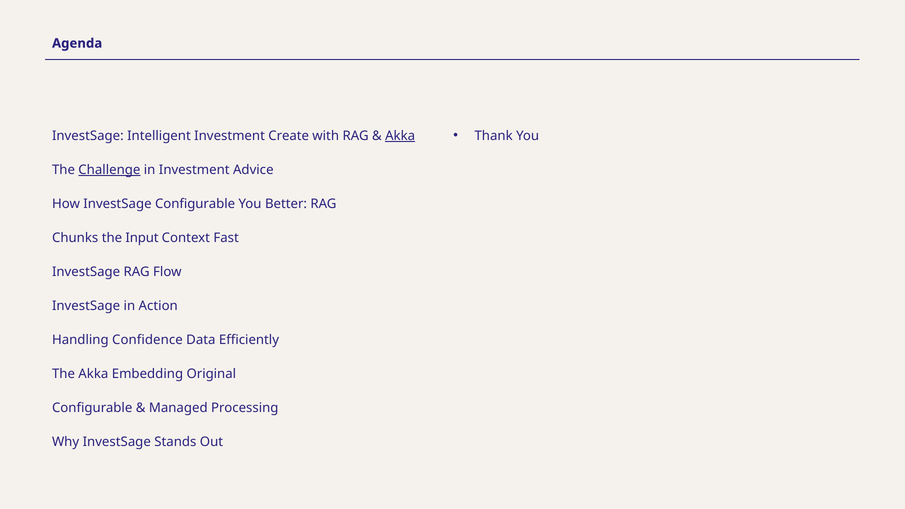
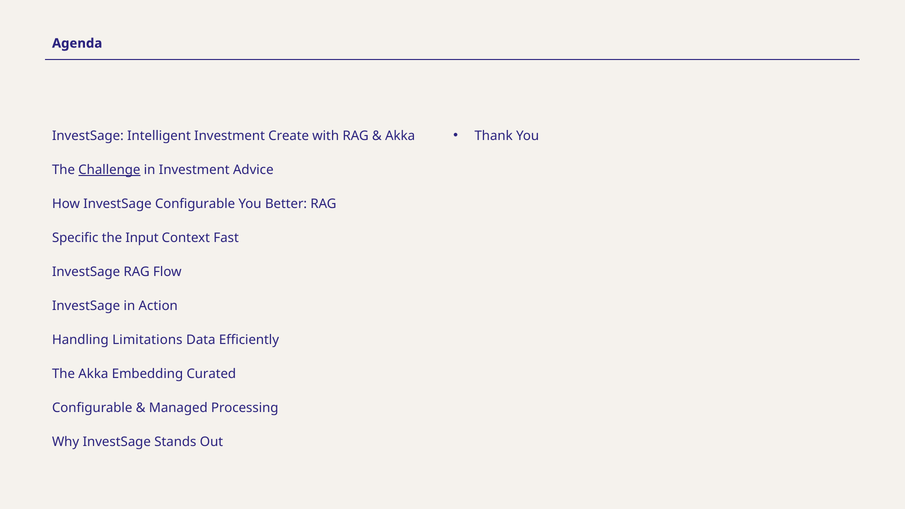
Akka underline: present -> none (400, 136)
Chunks: Chunks -> Specific (75, 238)
Confidence: Confidence -> Limitations (147, 340)
Original: Original -> Curated (211, 374)
